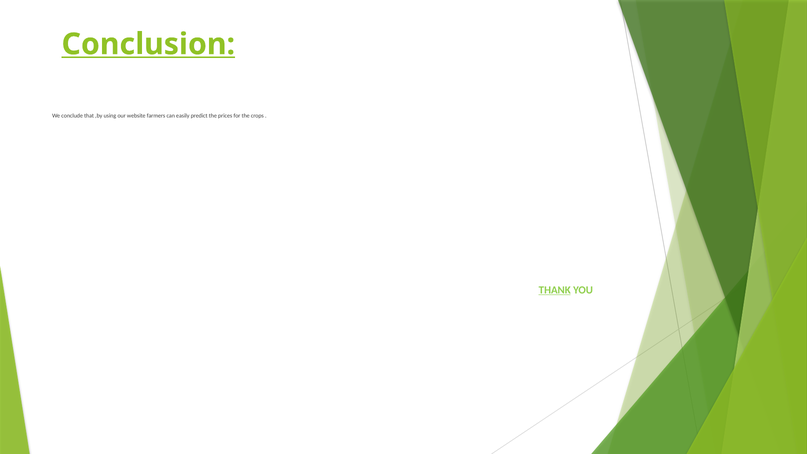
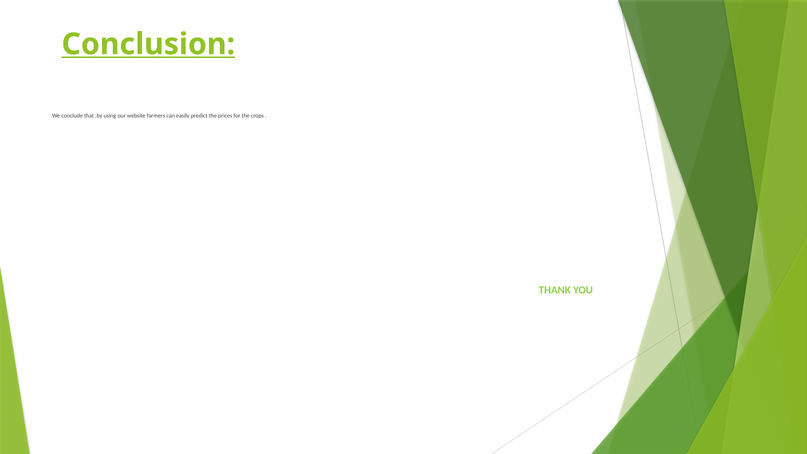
THANK underline: present -> none (555, 290)
